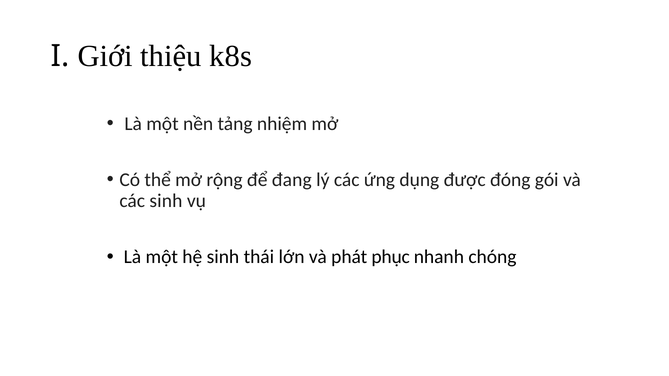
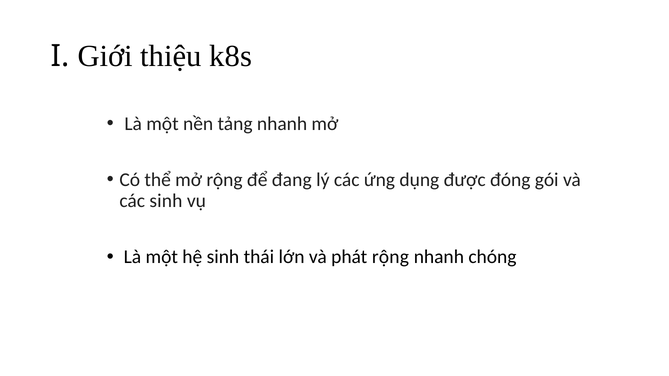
tảng nhiệm: nhiệm -> nhanh (282, 124)
phát phục: phục -> rộng (390, 257)
